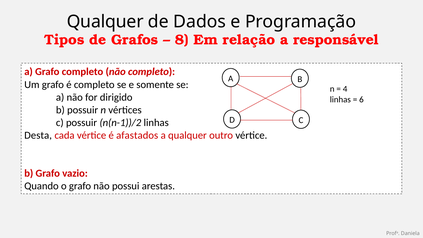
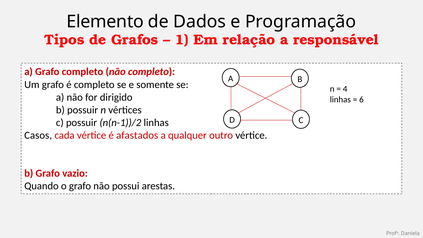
Qualquer: Qualquer -> Elemento (105, 22)
8: 8 -> 1 (182, 40)
Desta: Desta -> Casos (38, 135)
